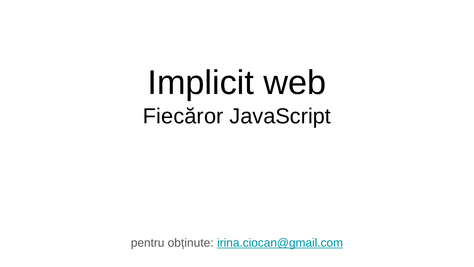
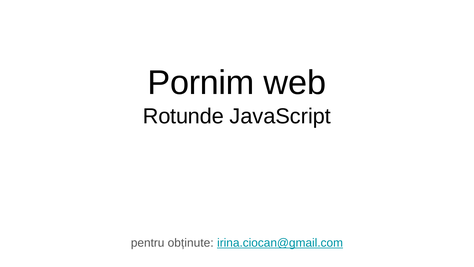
Implicit: Implicit -> Pornim (201, 83)
Fiecăror: Fiecăror -> Rotunde (183, 116)
